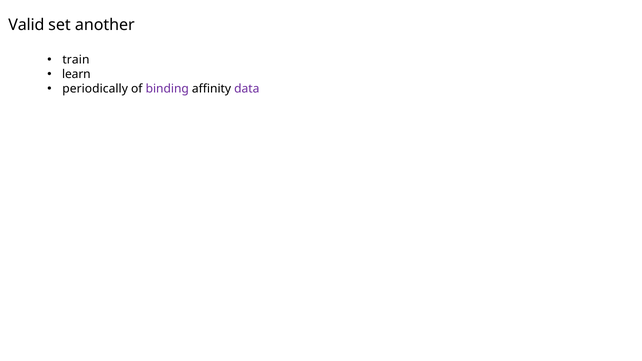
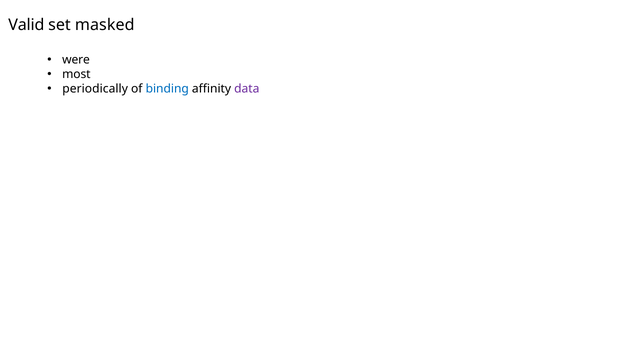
another: another -> masked (105, 25)
train: train -> were (76, 60)
learn: learn -> most (76, 74)
binding colour: purple -> blue (167, 89)
